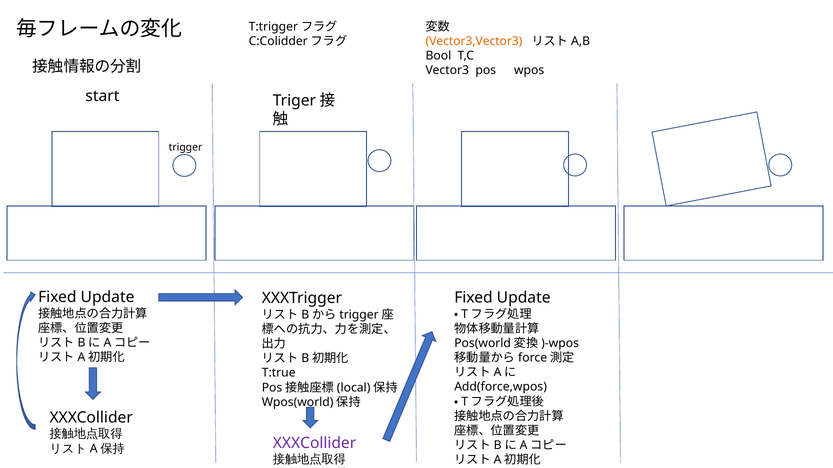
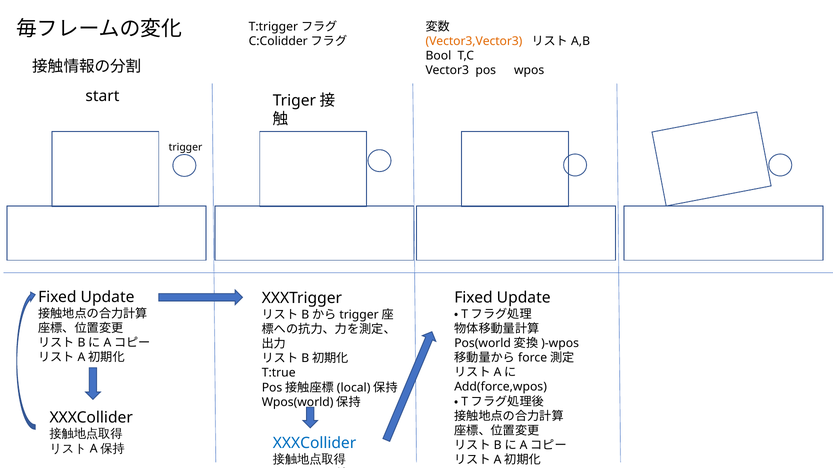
XXXCollider colour: purple -> blue (315, 443)
